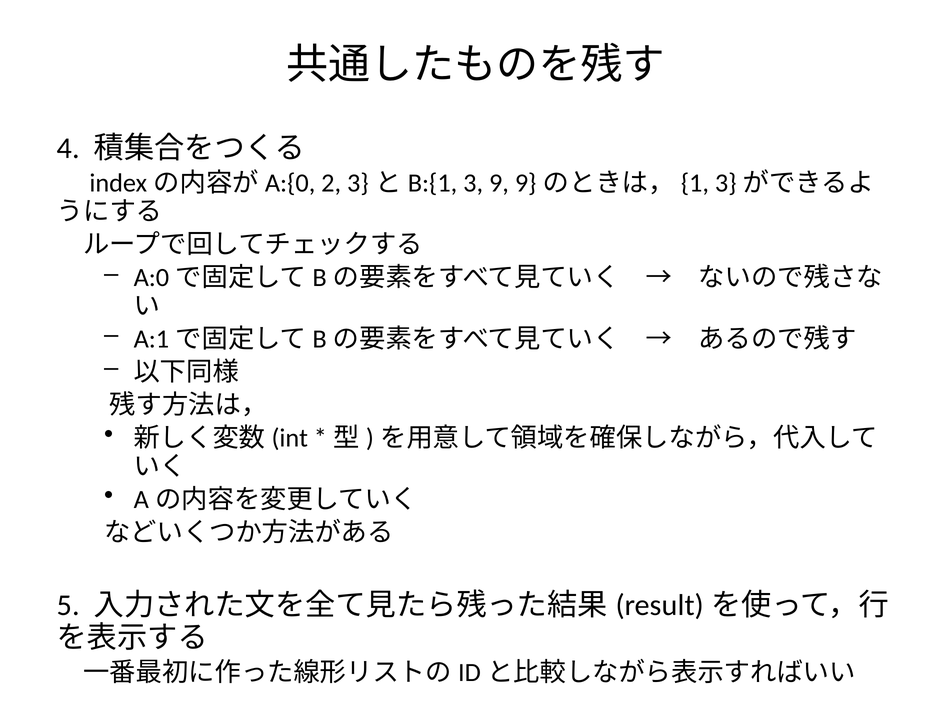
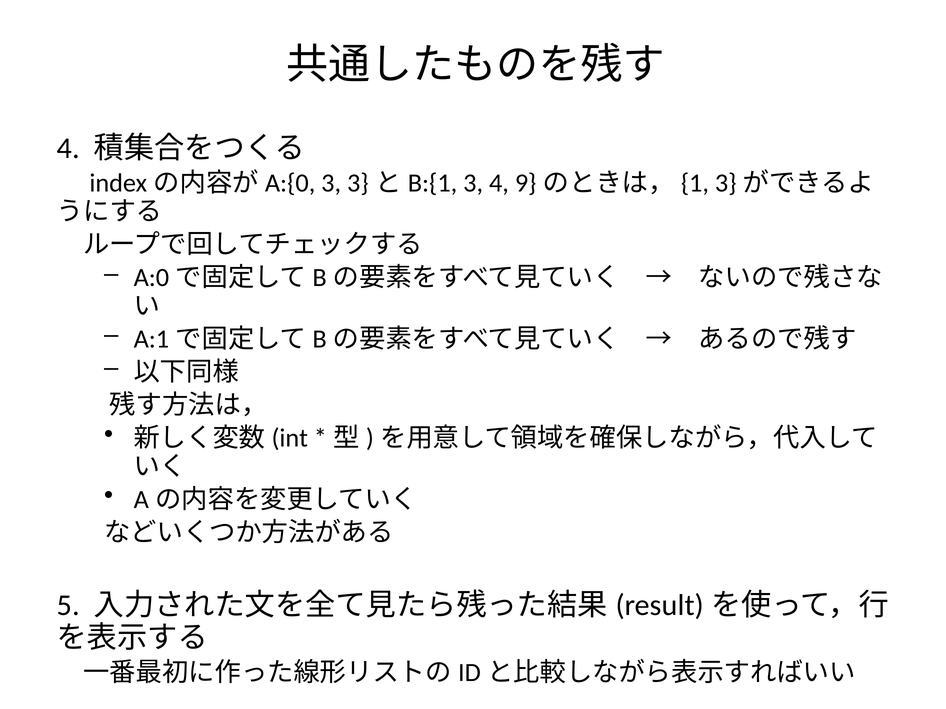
2: 2 -> 3 (331, 183)
3 9: 9 -> 4 (499, 183)
